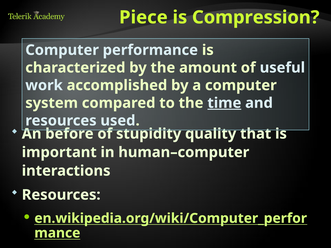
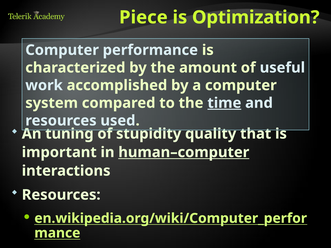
Compression: Compression -> Optimization (256, 17)
before: before -> tuning (69, 134)
human–computer underline: none -> present (184, 152)
